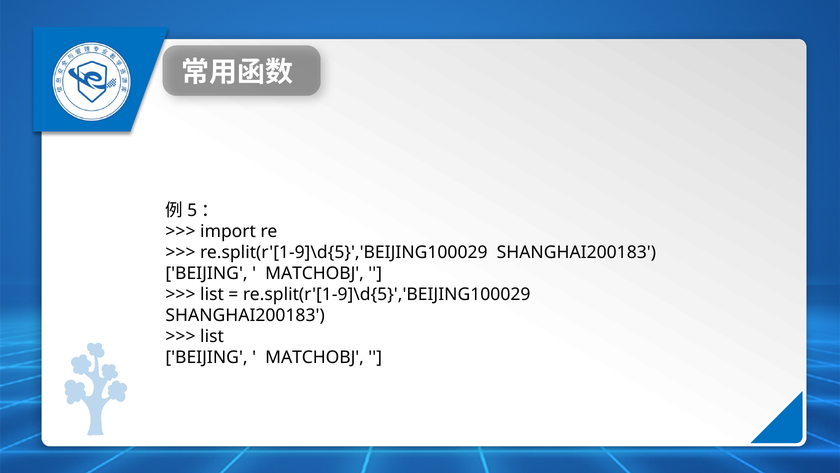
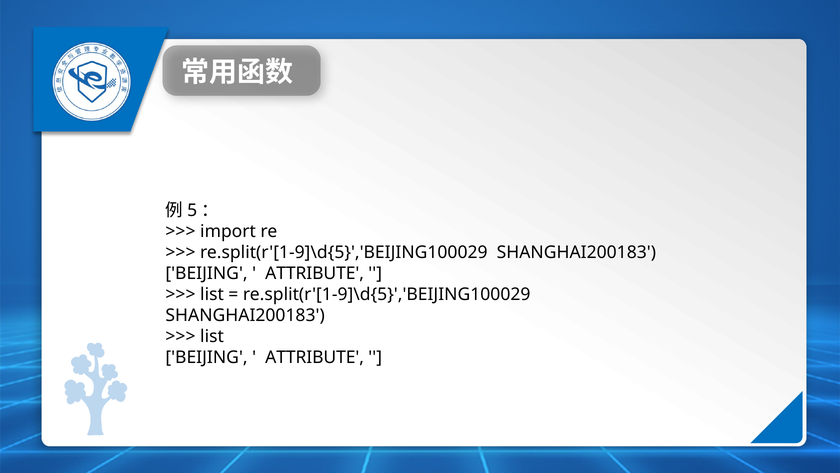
MATCHOBJ: MATCHOBJ -> ATTRIBUTE (315, 273)
MATCHOBJ: MATCHOBJ -> ATTRIBUTE (315, 357)
